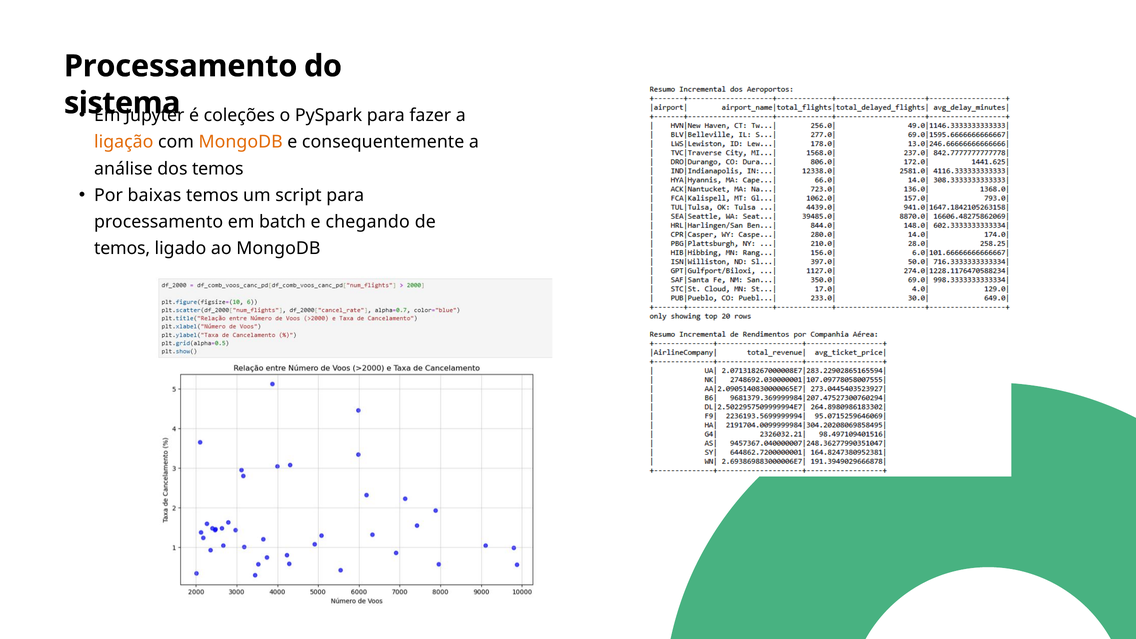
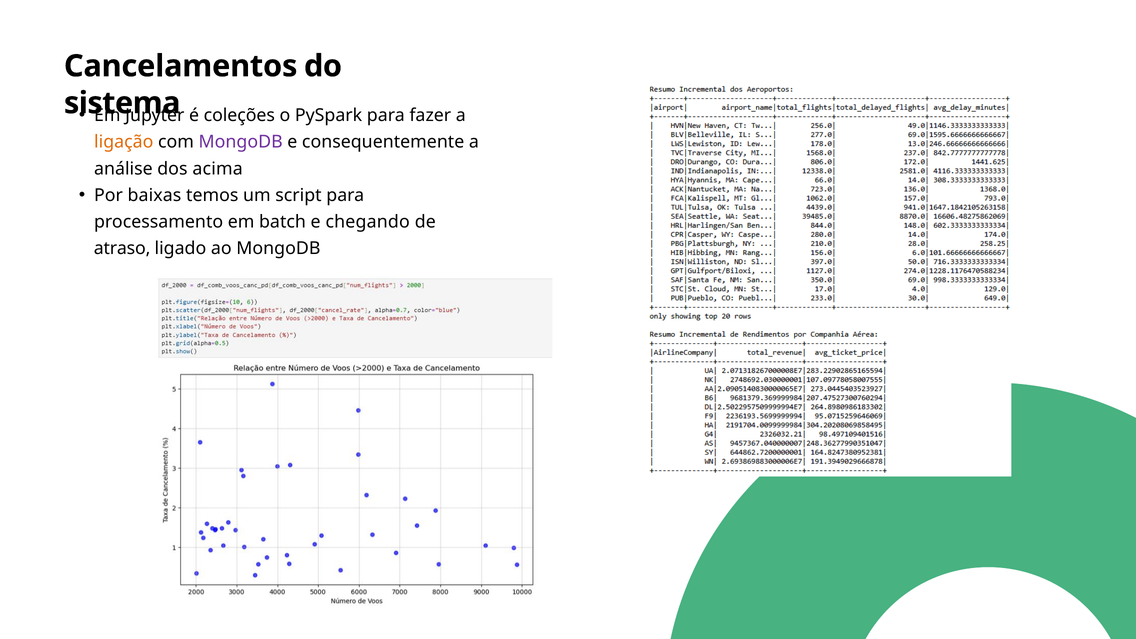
Processamento: Processamento -> Cancelamentos (181, 66)
MongoDB colour: orange -> purple (241, 142)
dos temos: temos -> acima (218, 169)
temos: temos -> atraso (122, 249)
